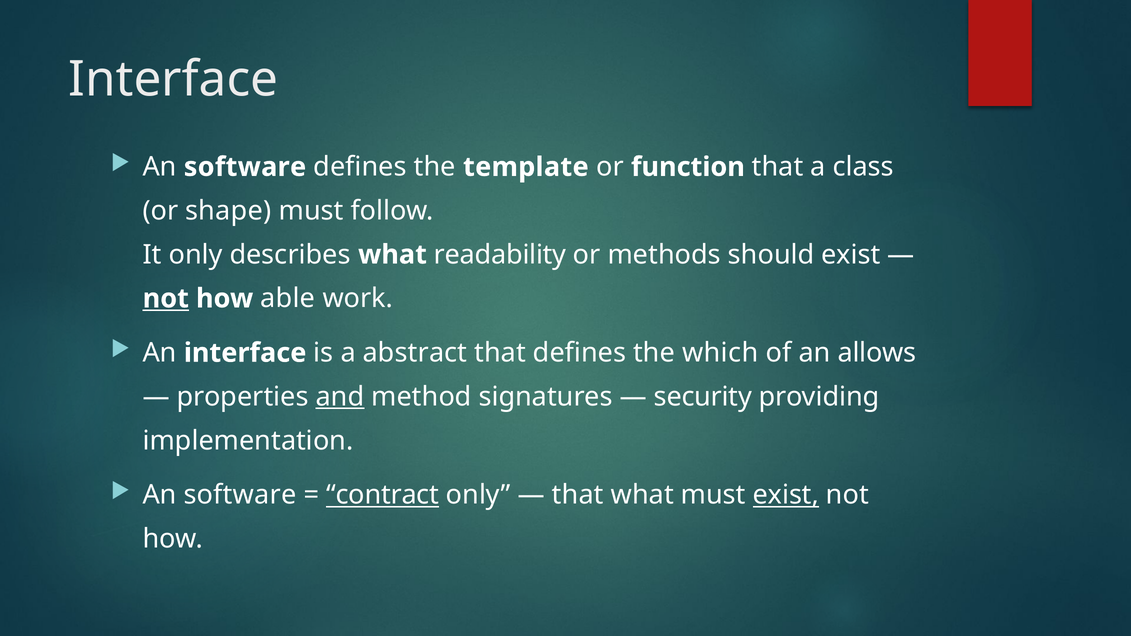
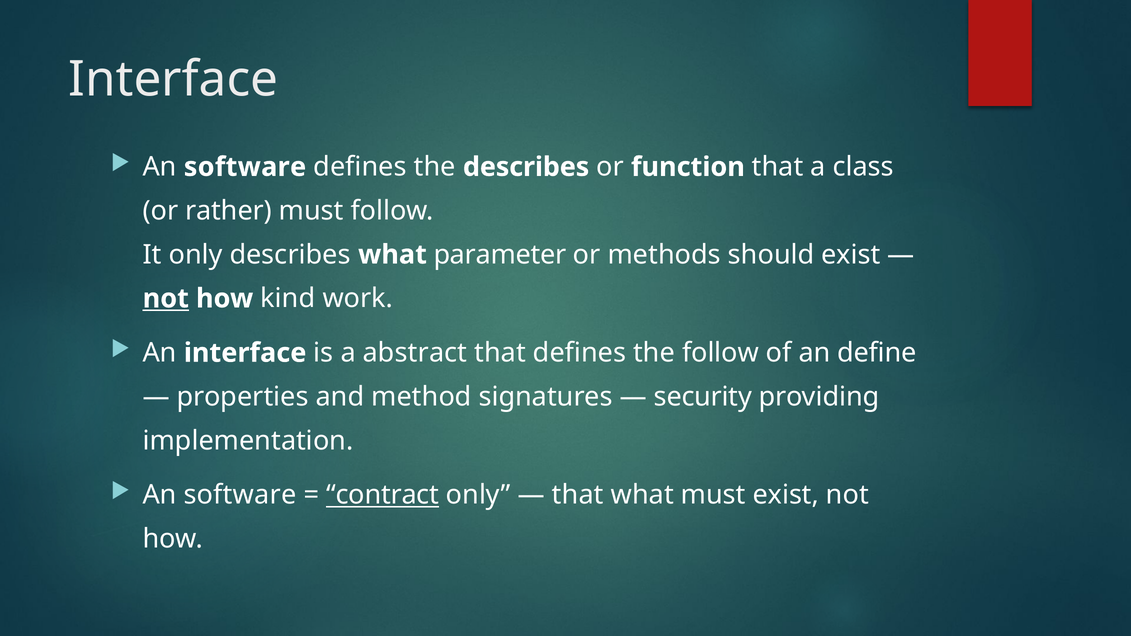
the template: template -> describes (526, 167)
shape: shape -> rather (229, 211)
readability: readability -> parameter (500, 255)
able: able -> kind (288, 299)
the which: which -> follow (721, 353)
allows: allows -> define (877, 353)
and underline: present -> none (340, 397)
exist underline: present -> none (786, 495)
